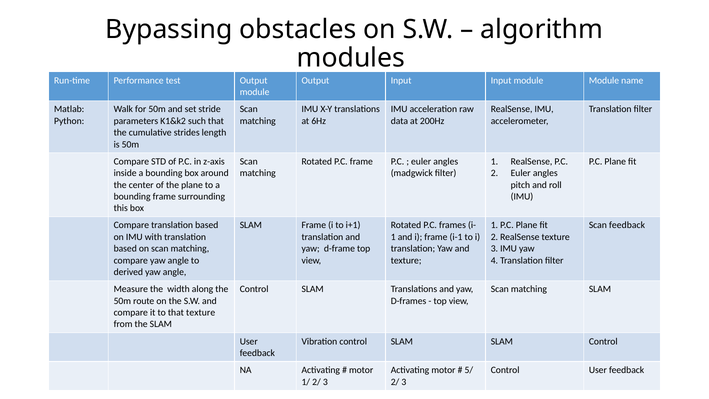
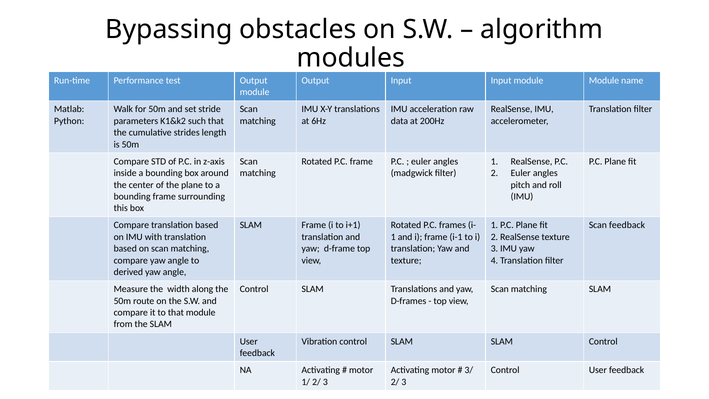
that texture: texture -> module (201, 312)
5/: 5/ -> 3/ (469, 370)
